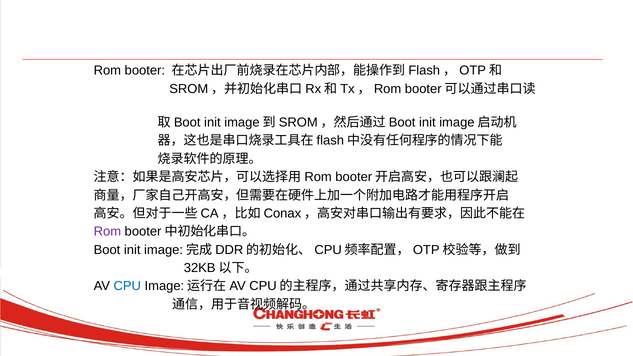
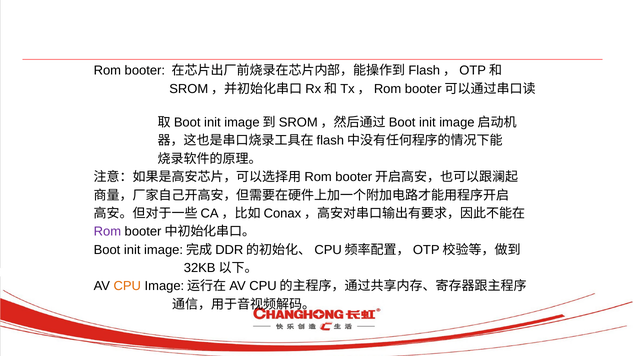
CPU colour: blue -> orange (127, 286)
